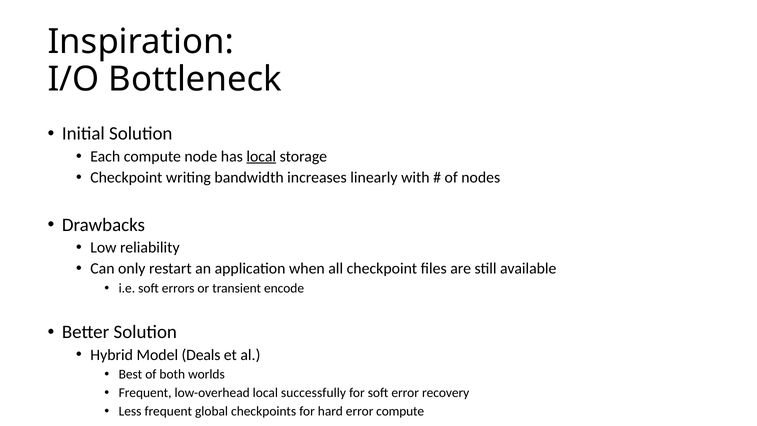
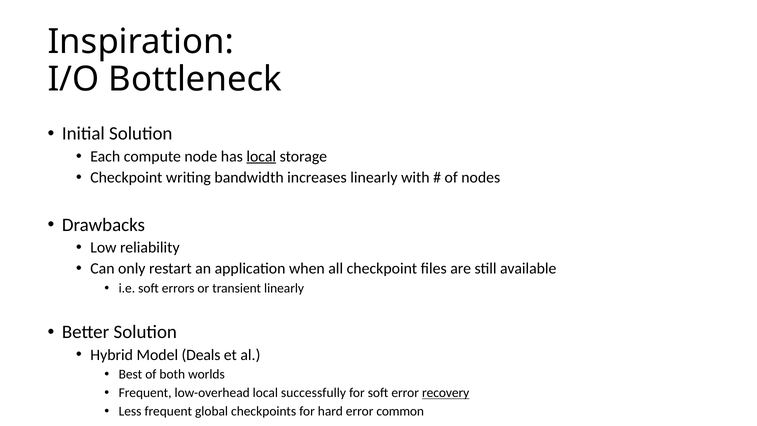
transient encode: encode -> linearly (284, 288)
recovery underline: none -> present (446, 393)
error compute: compute -> common (400, 411)
